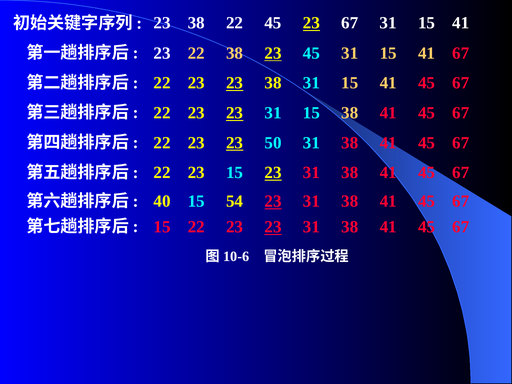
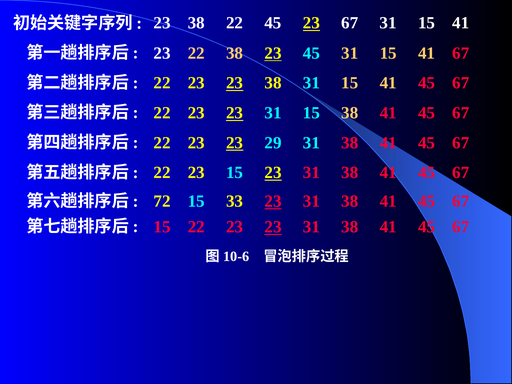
50: 50 -> 29 (273, 143)
40: 40 -> 72 (162, 201)
54: 54 -> 33 (235, 201)
